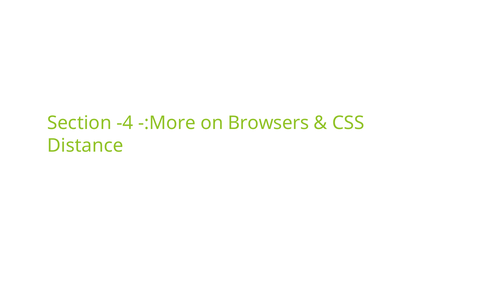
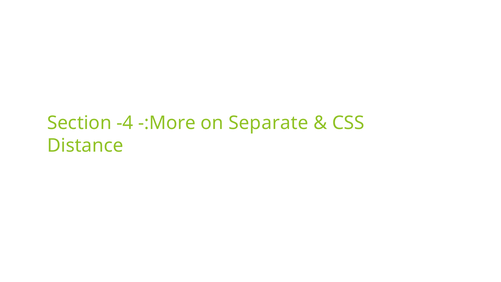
Browsers: Browsers -> Separate (268, 123)
